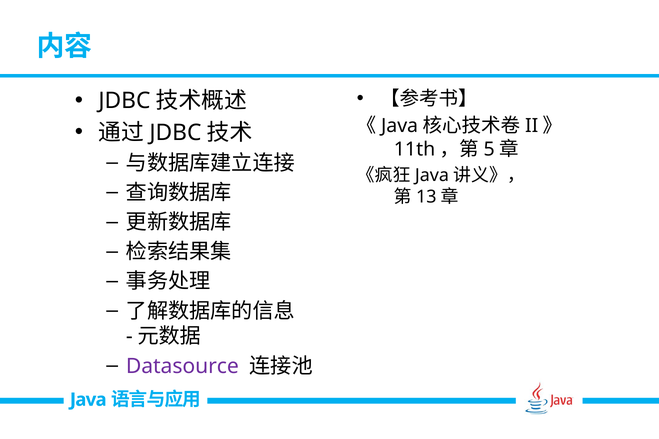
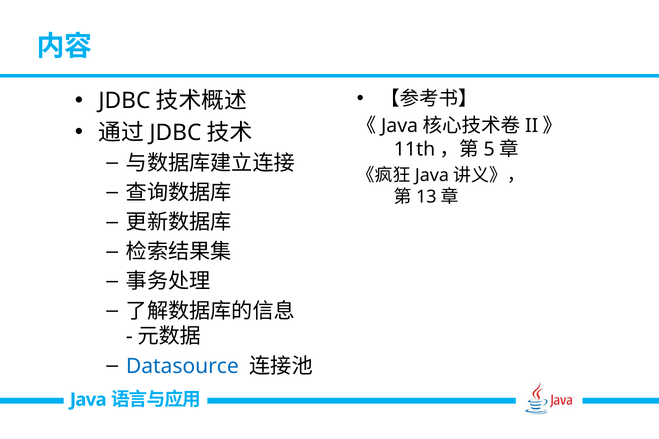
Datasource colour: purple -> blue (182, 366)
